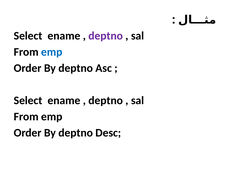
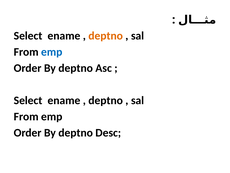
deptno colour: purple -> orange (106, 36)
